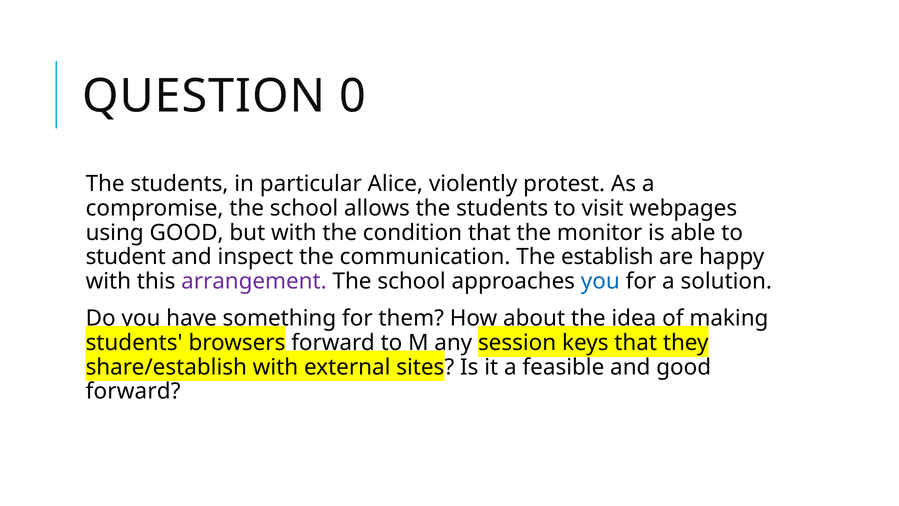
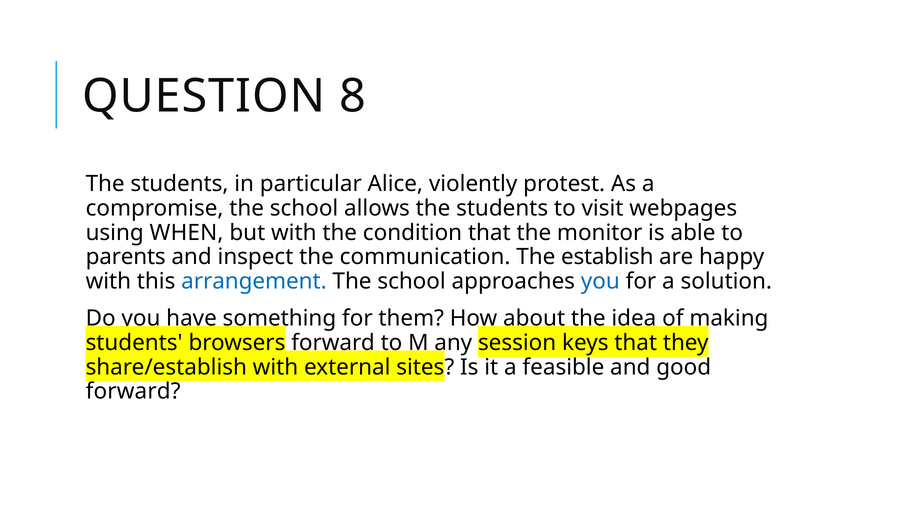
0: 0 -> 8 (353, 96)
using GOOD: GOOD -> WHEN (187, 232)
student: student -> parents (126, 257)
arrangement colour: purple -> blue (254, 281)
